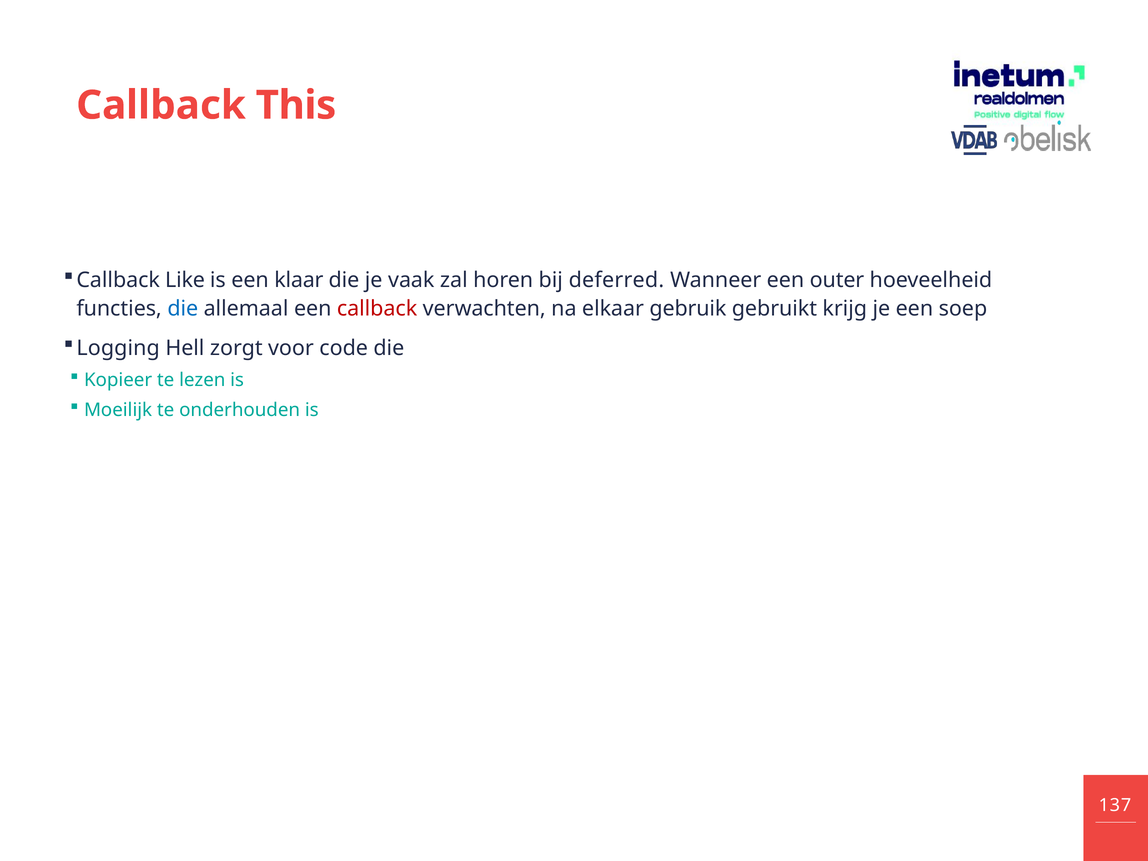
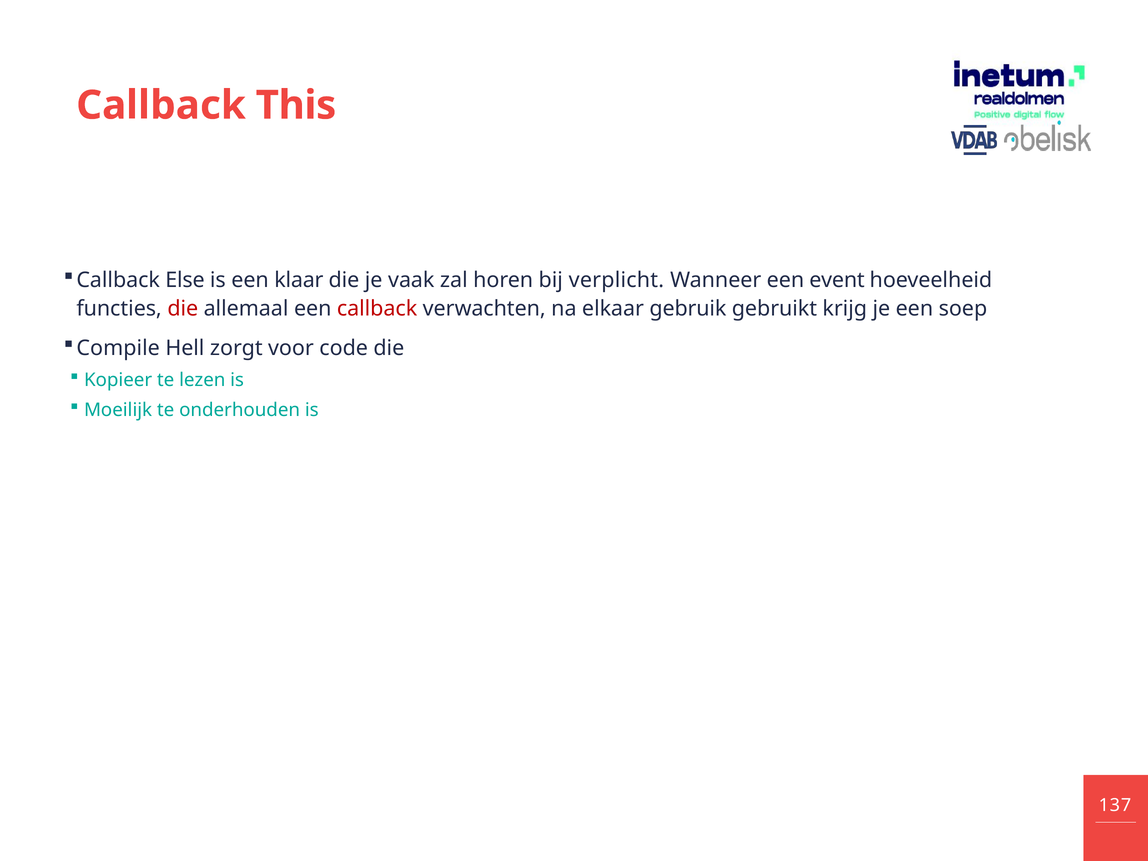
Like: Like -> Else (185, 280)
deferred: deferred -> verplicht (616, 280)
outer: outer -> event (837, 280)
die colour: blue -> red (183, 309)
Logging: Logging -> Compile (118, 348)
